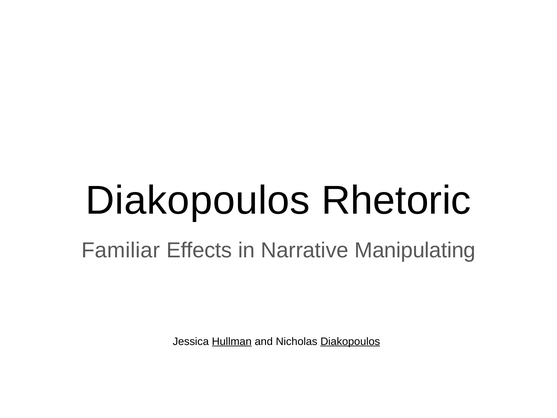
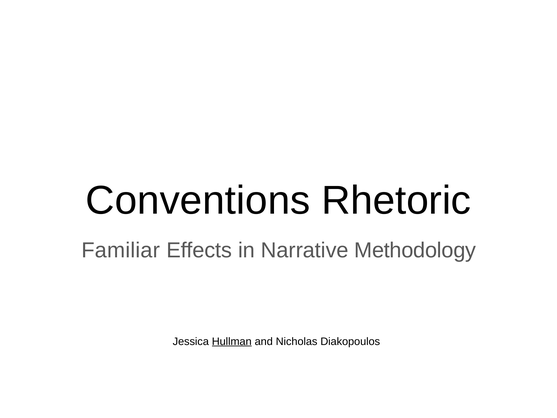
Diakopoulos: Diakopoulos -> Conventions (198, 200)
Manipulating: Manipulating -> Methodology (415, 250)
Diakopoulos underline: present -> none (350, 341)
